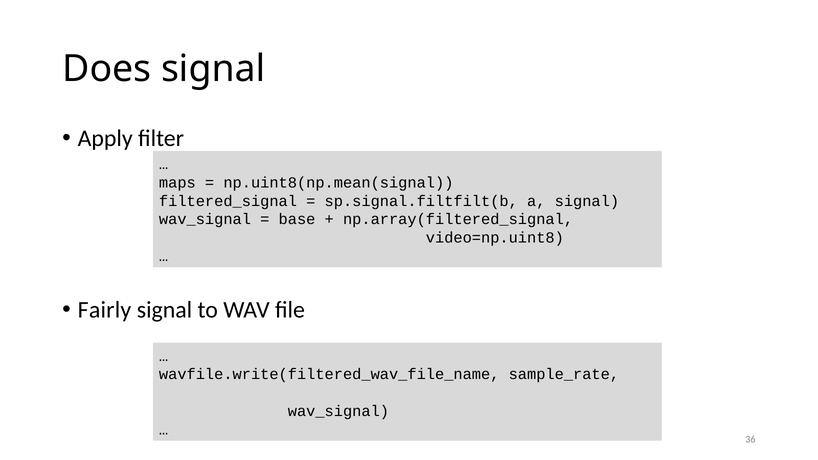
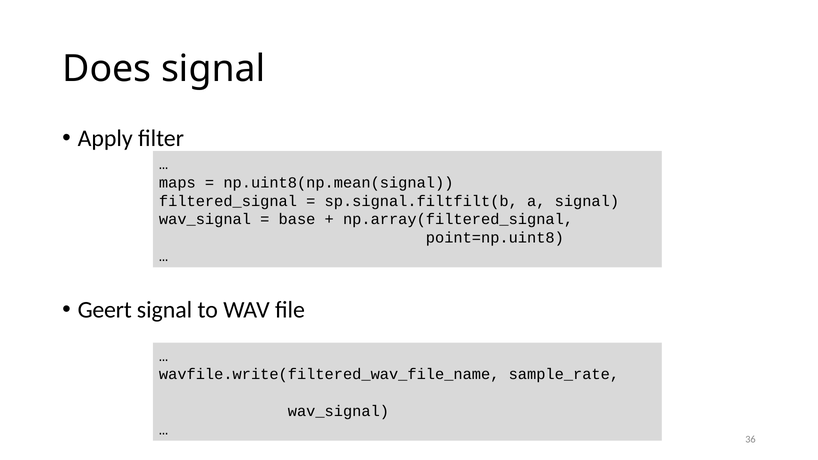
video=np.uint8: video=np.uint8 -> point=np.uint8 (495, 238)
Fairly: Fairly -> Geert (105, 310)
